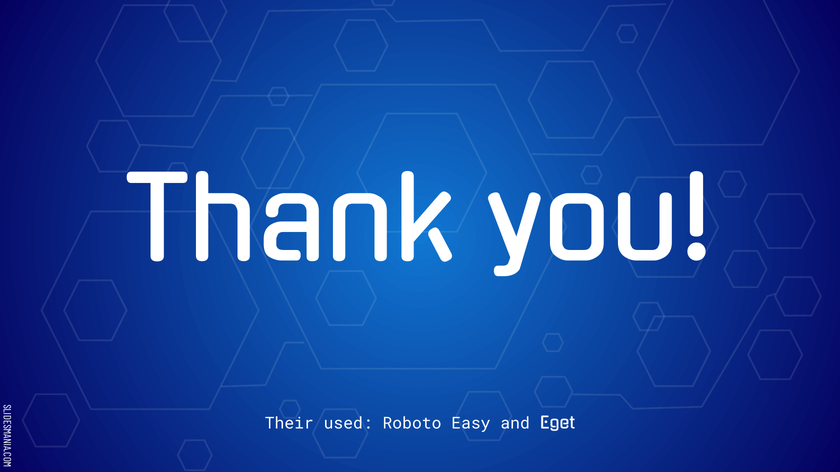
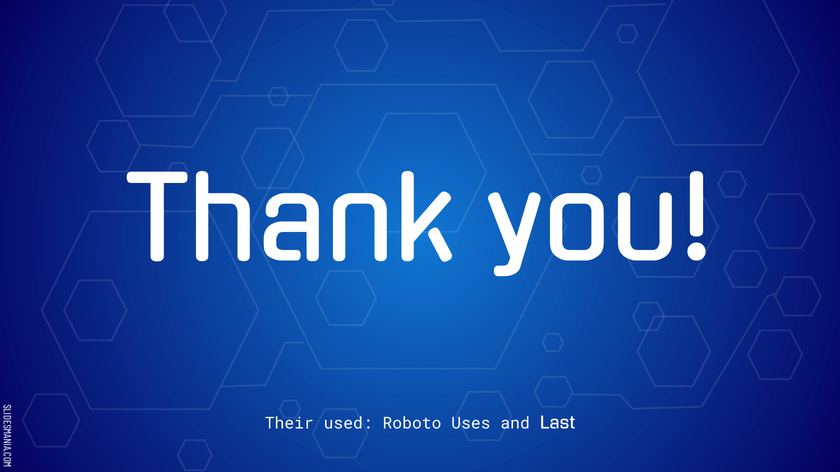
Easy: Easy -> Uses (471, 424)
Eget: Eget -> Last (557, 424)
